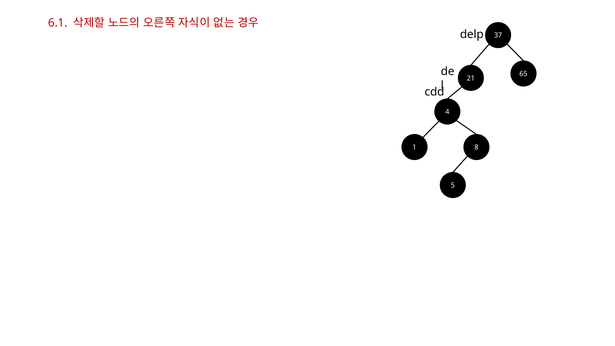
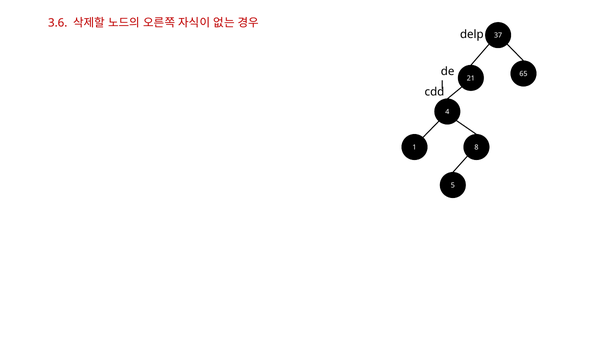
6.1: 6.1 -> 3.6 (58, 23)
